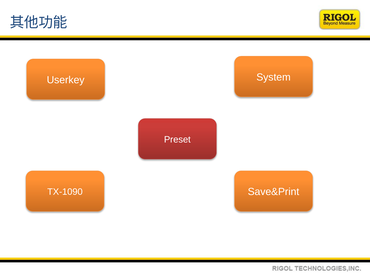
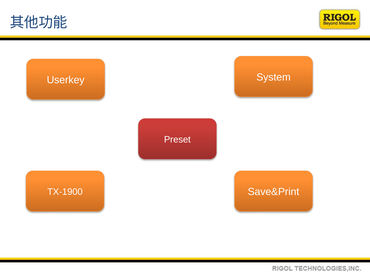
TX-1090: TX-1090 -> TX-1900 (65, 191)
